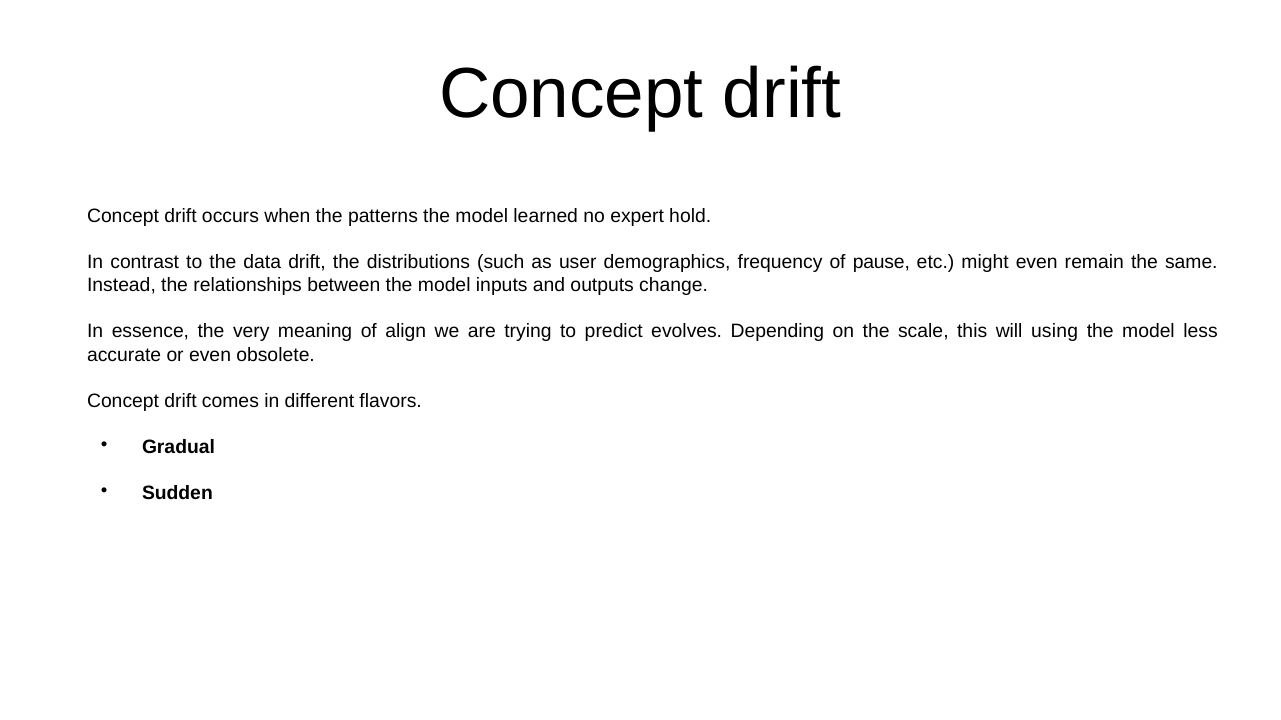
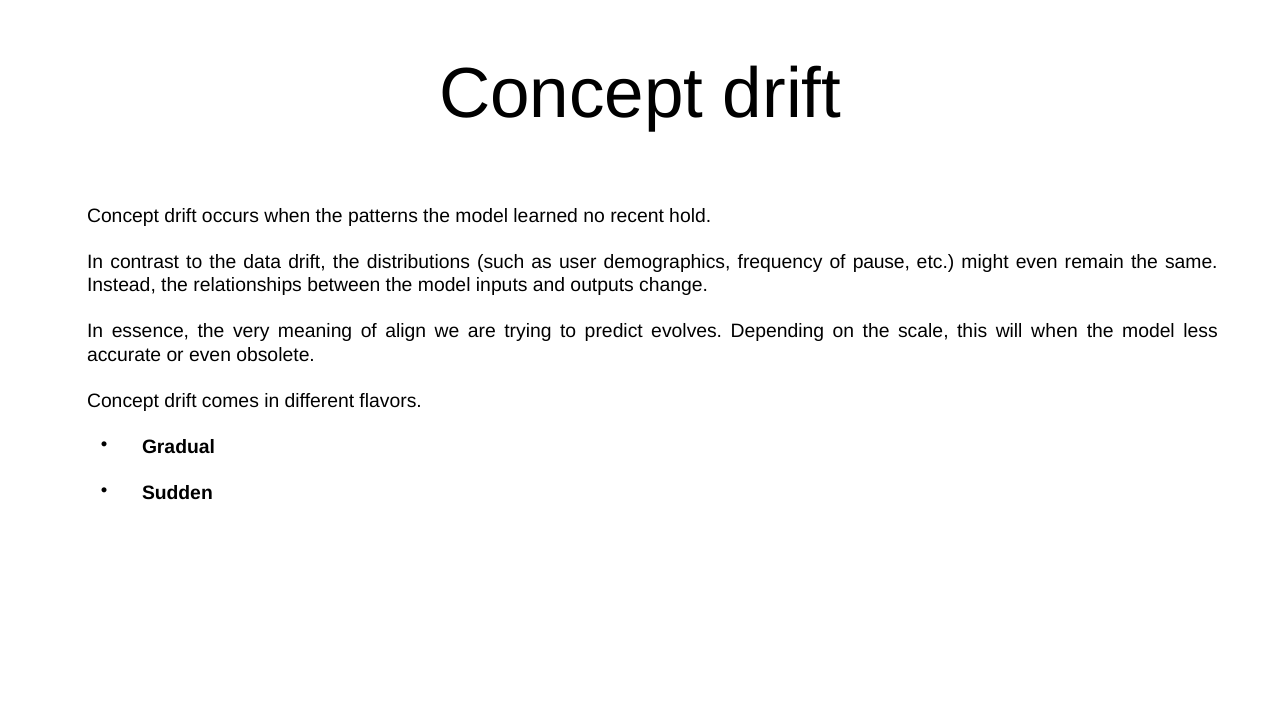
expert: expert -> recent (637, 216)
will using: using -> when (1055, 332)
